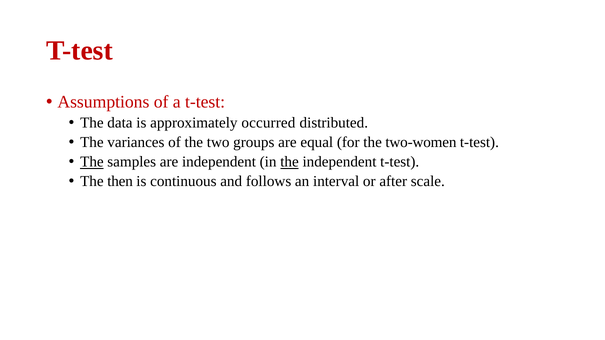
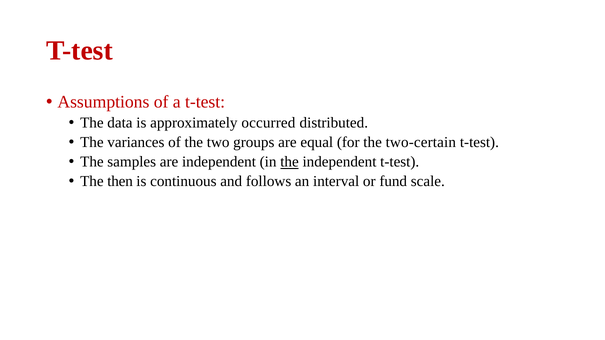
two-women: two-women -> two-certain (421, 143)
The underline: present -> none (92, 162)
after: after -> fund (393, 182)
